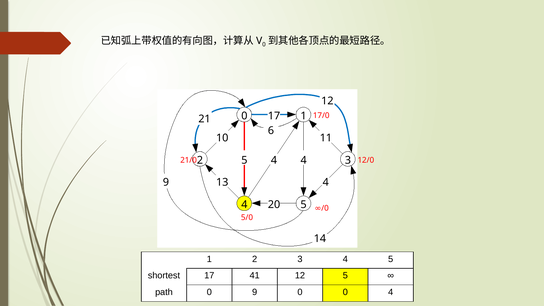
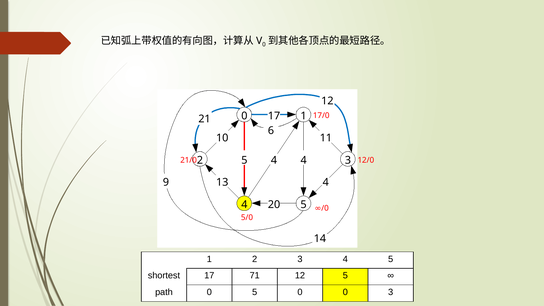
41: 41 -> 71 (255, 276)
0 9: 9 -> 5 (255, 292)
0 4: 4 -> 3 (391, 292)
